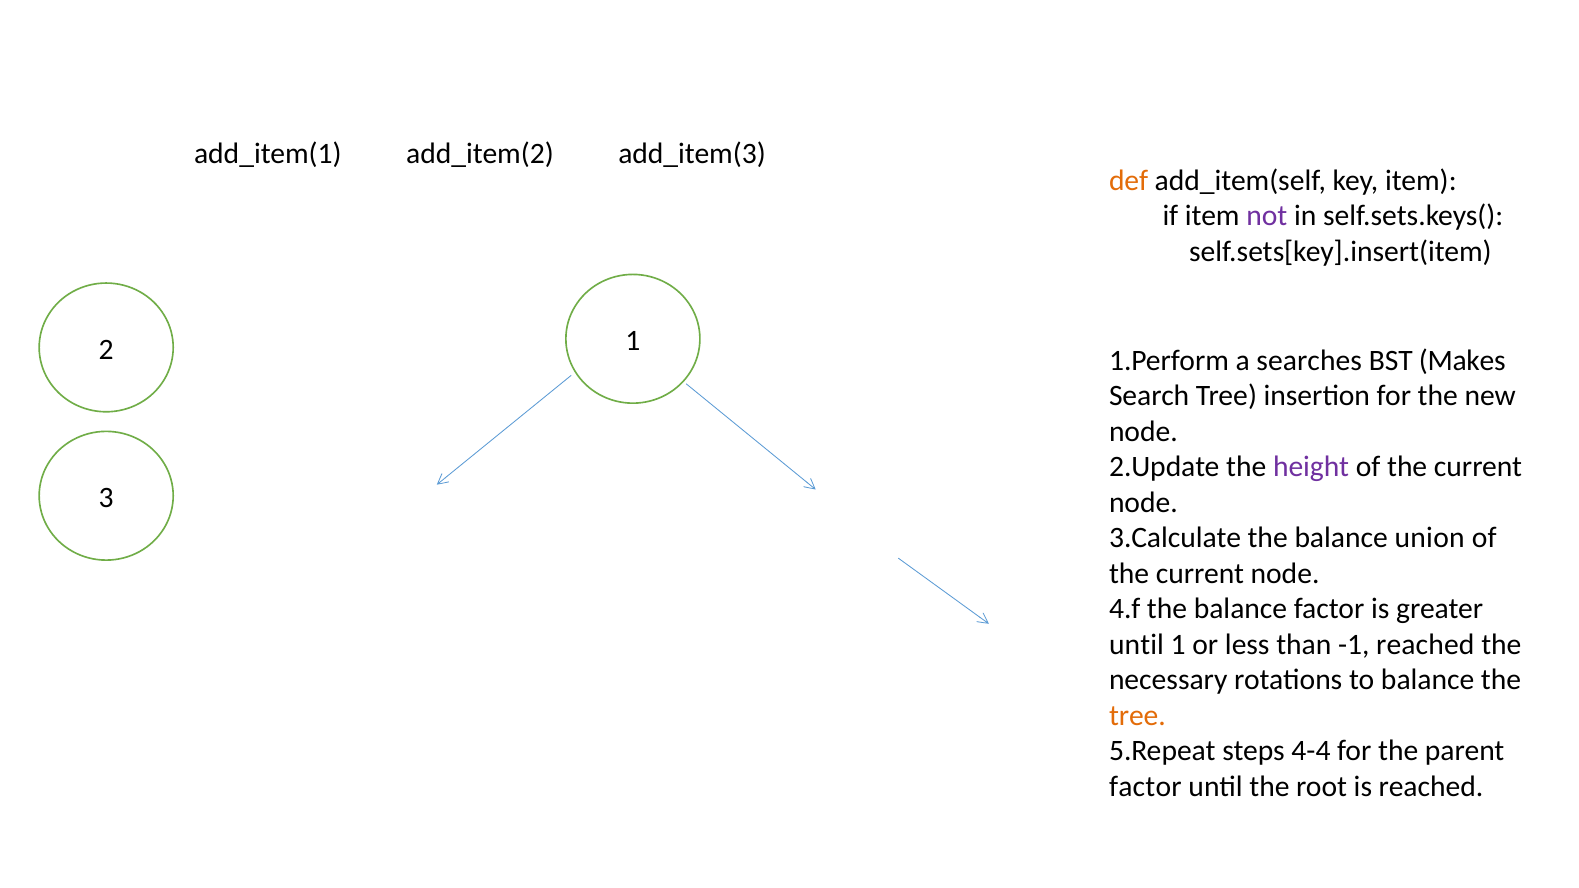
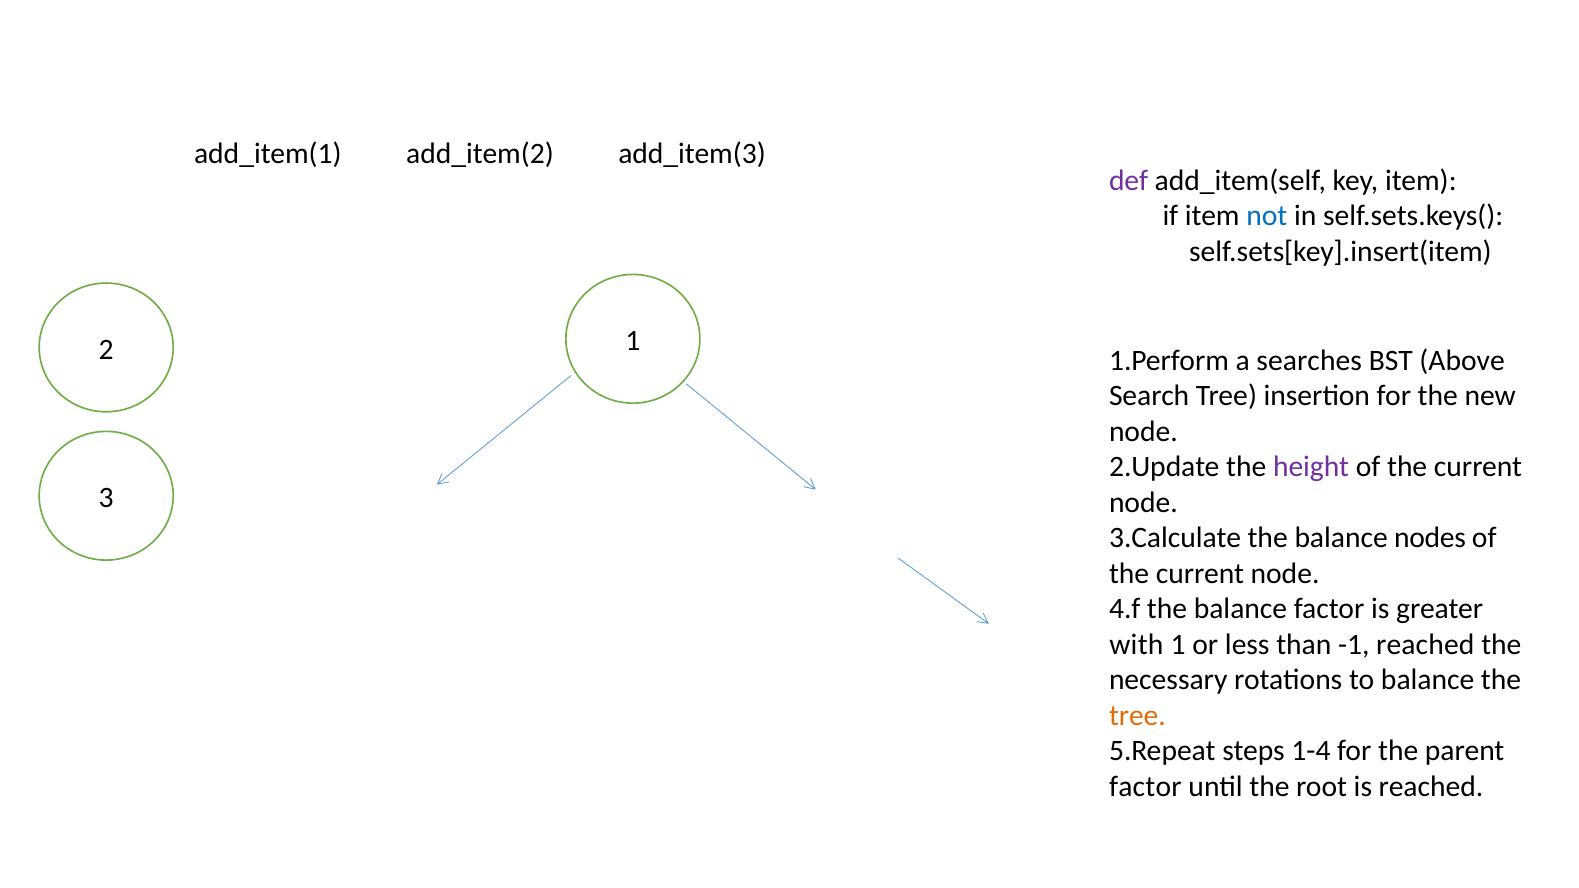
def colour: orange -> purple (1129, 181)
not colour: purple -> blue (1267, 216)
Makes: Makes -> Above (1462, 361)
union: union -> nodes (1430, 538)
until: until -> with (1136, 645)
4-4: 4-4 -> 1-4 (1311, 751)
